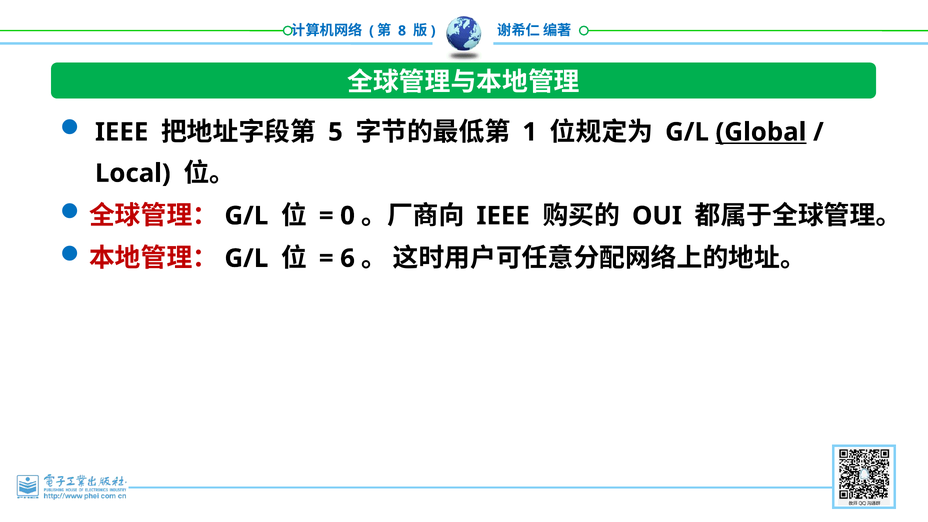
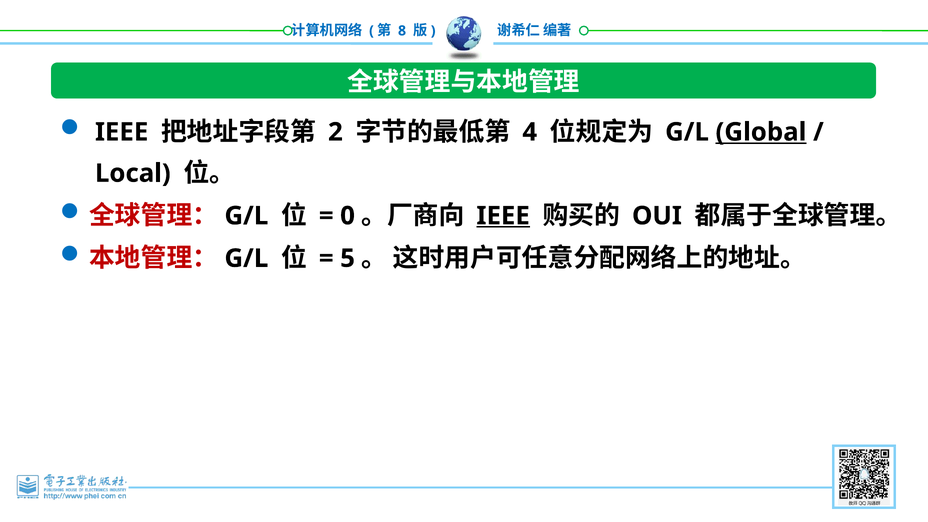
5: 5 -> 2 (335, 132)
1: 1 -> 4 (530, 132)
IEEE underline: none -> present (503, 216)
6: 6 -> 5 (348, 258)
